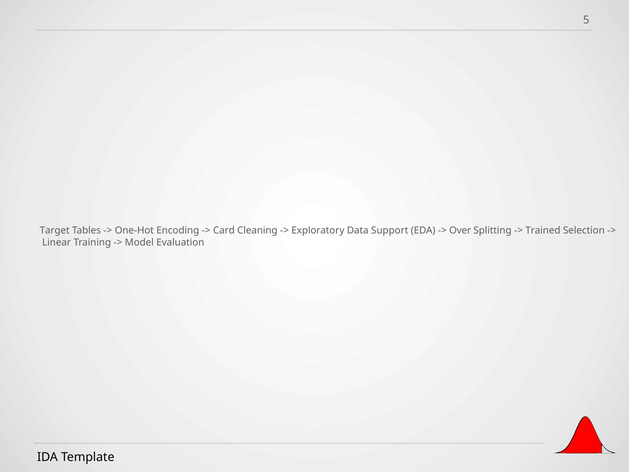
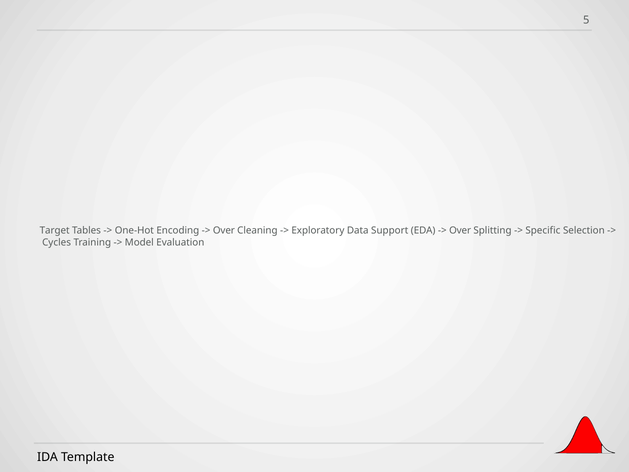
Card: Card -> Over (224, 231)
Trained: Trained -> Specific (543, 231)
Linear: Linear -> Cycles (57, 242)
